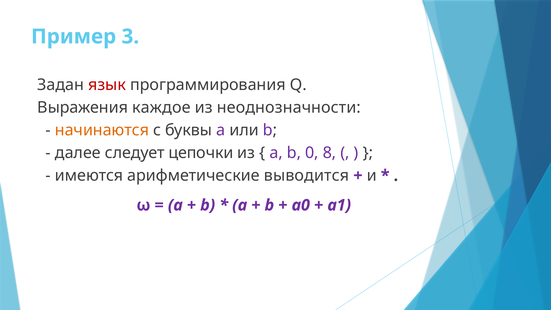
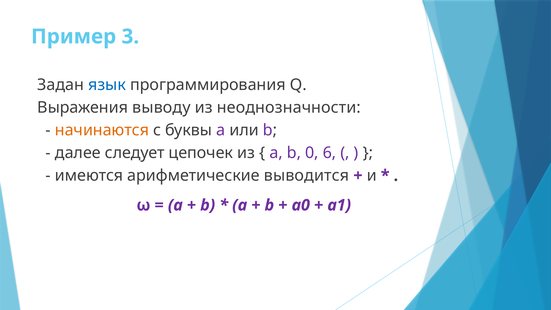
язык colour: red -> blue (107, 85)
каждое: каждое -> выводу (161, 108)
цепочки: цепочки -> цепочек (201, 153)
8: 8 -> 6 (329, 153)
